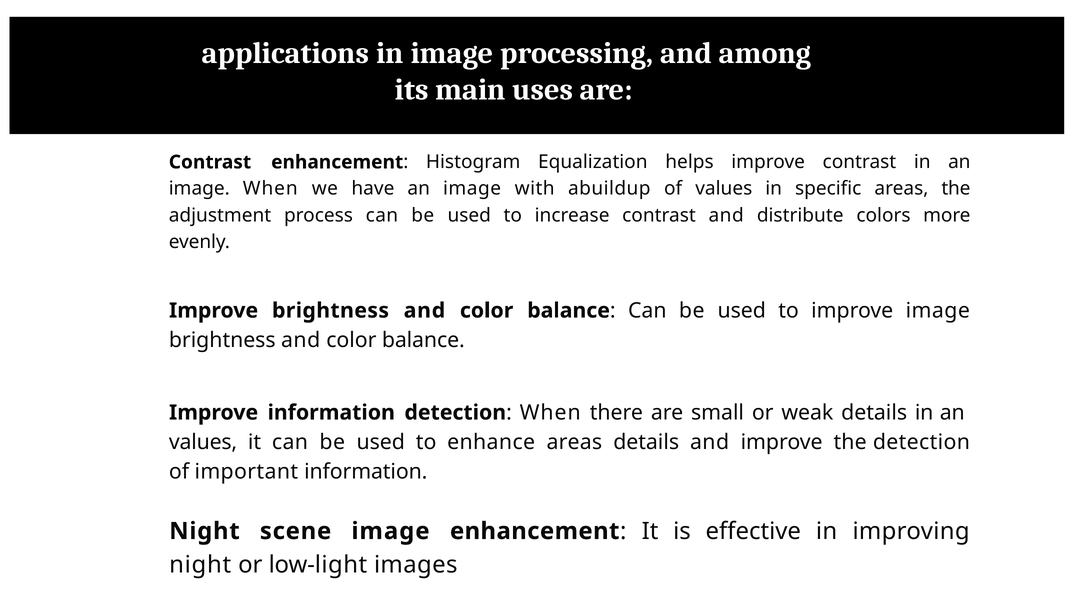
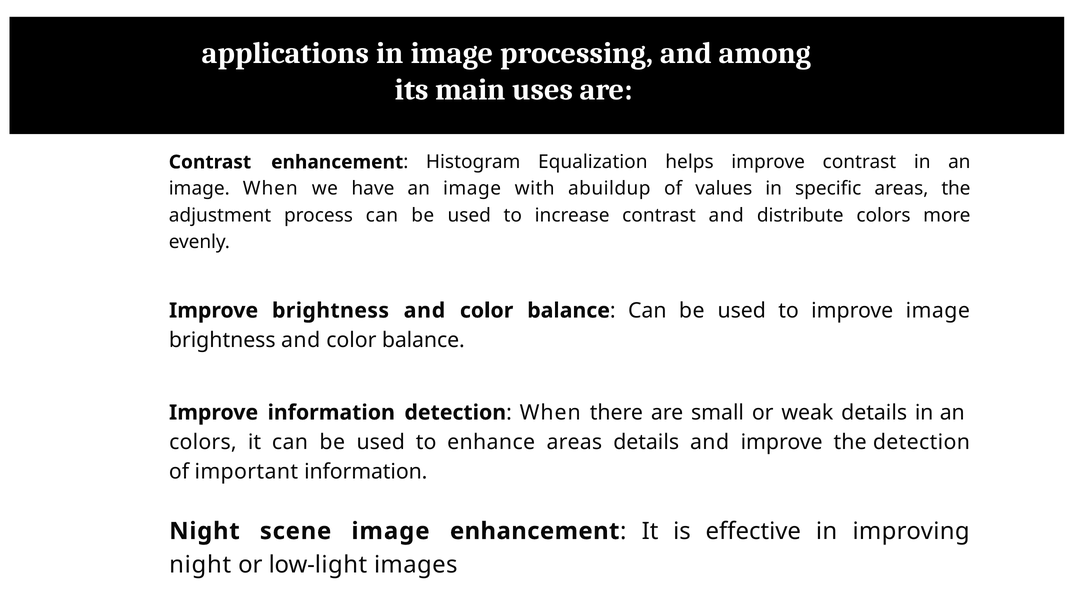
values: values -> colors (203, 442)
